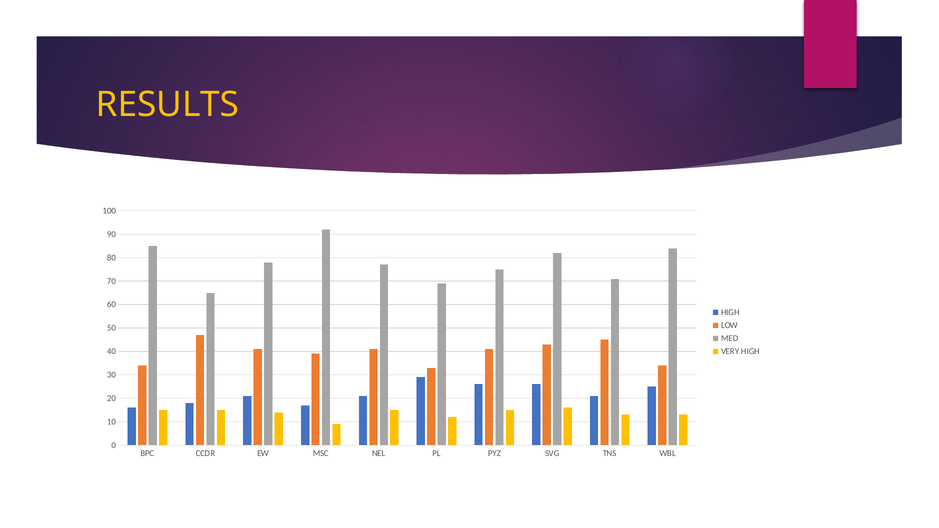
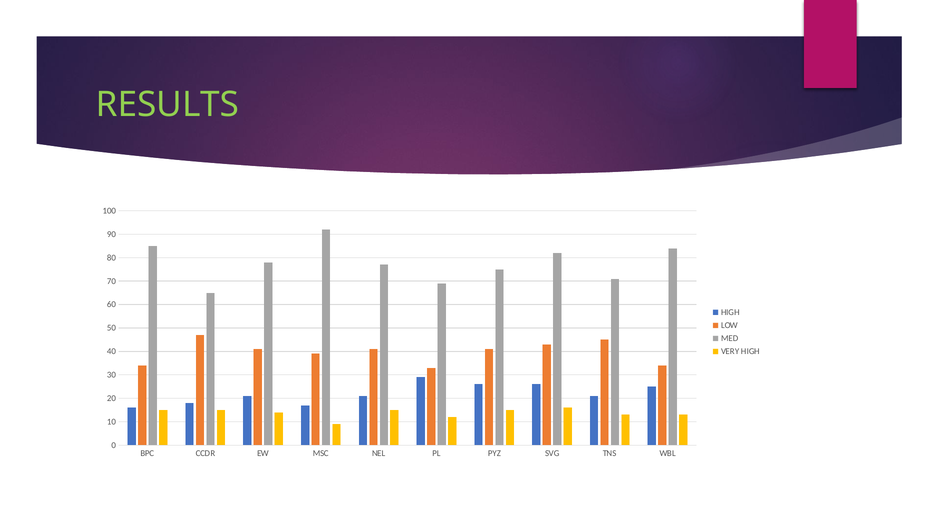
RESULTS colour: yellow -> light green (168, 105)
